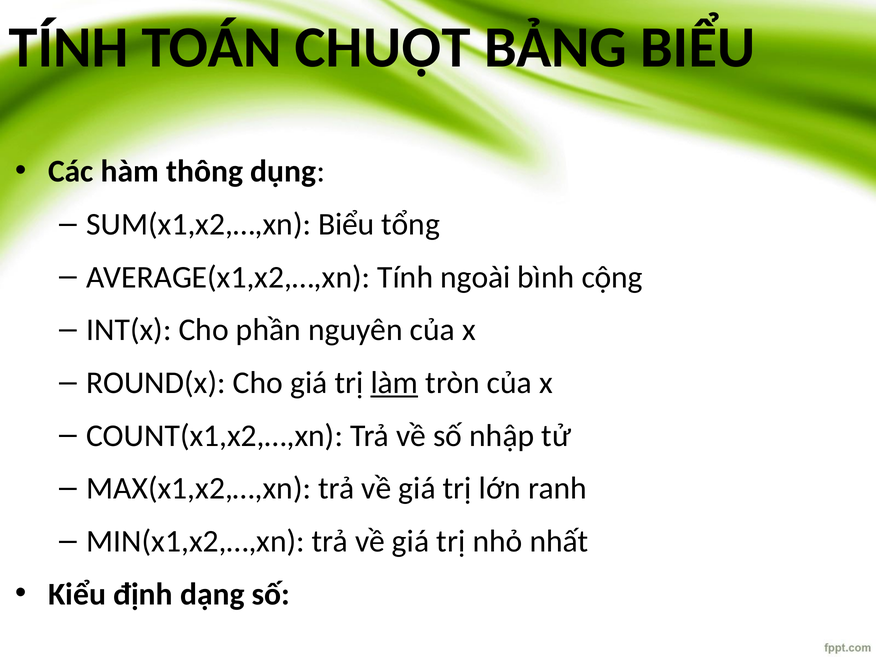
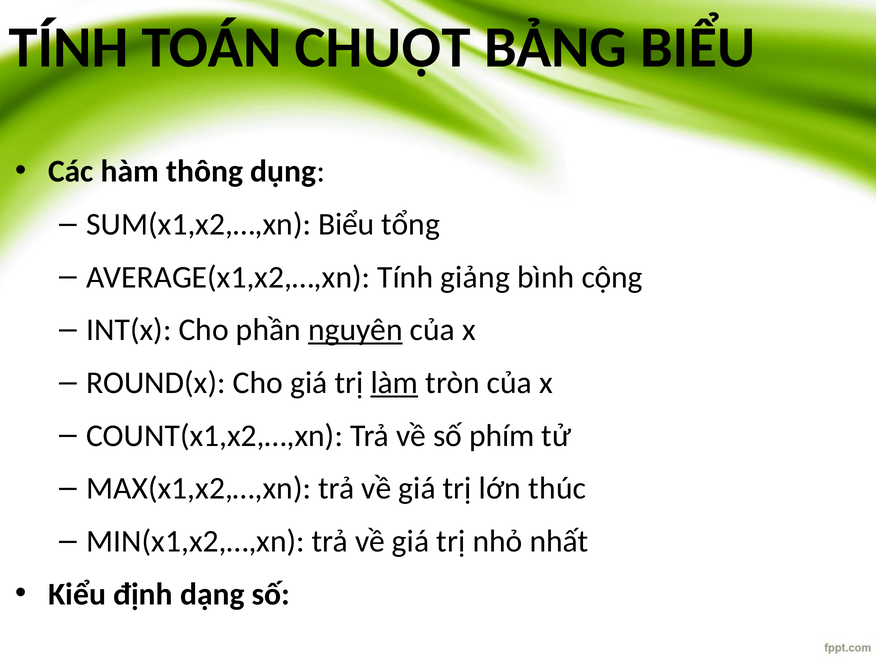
ngoài: ngoài -> giảng (475, 277)
nguyên underline: none -> present (355, 330)
nhập: nhập -> phím (502, 436)
ranh: ranh -> thúc (557, 489)
